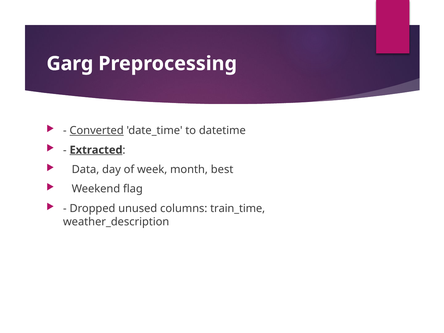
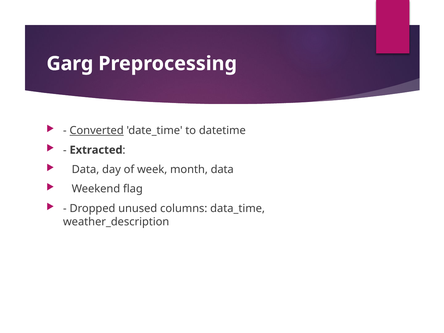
Extracted underline: present -> none (96, 150)
month best: best -> data (222, 169)
train_time: train_time -> data_time (238, 208)
